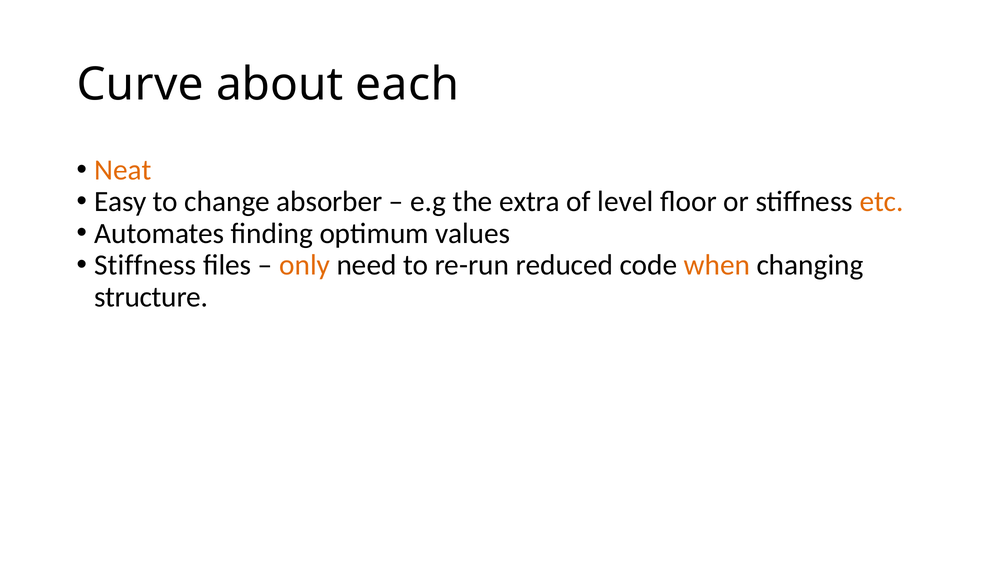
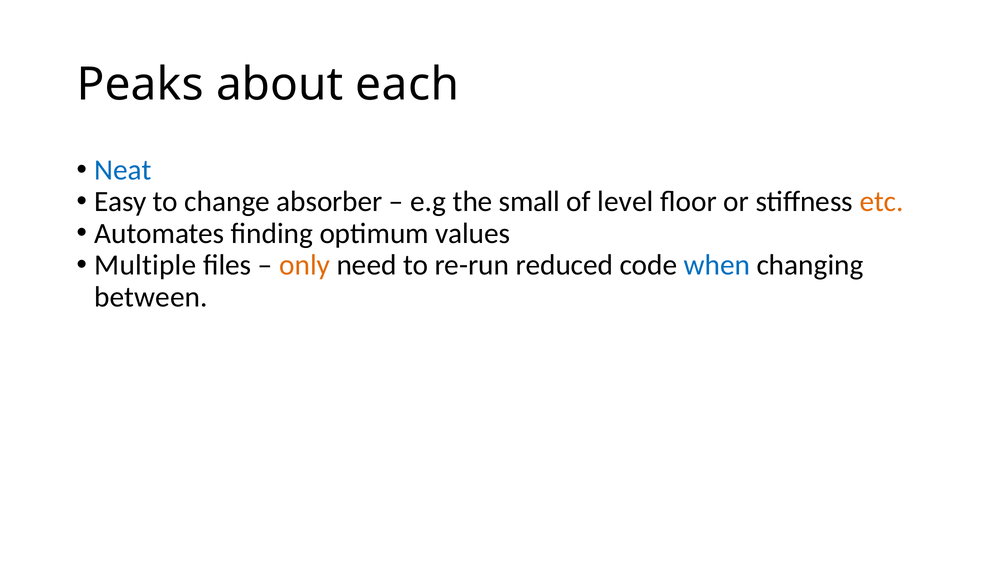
Curve: Curve -> Peaks (140, 84)
Neat colour: orange -> blue (123, 170)
extra: extra -> small (529, 202)
Stiffness: Stiffness -> Multiple (145, 265)
when colour: orange -> blue (717, 265)
structure: structure -> between (151, 297)
